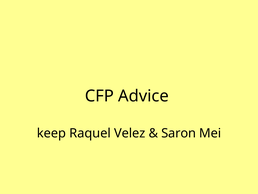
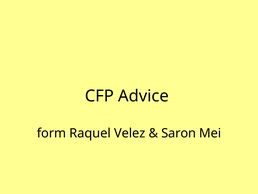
keep: keep -> form (51, 133)
